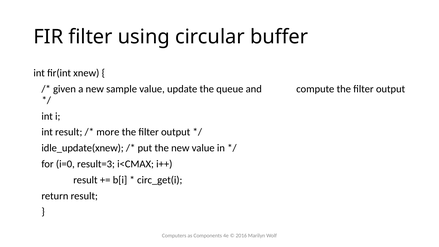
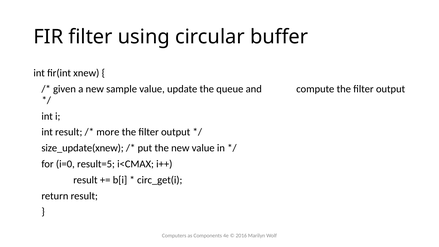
idle_update(xnew: idle_update(xnew -> size_update(xnew (83, 148)
result=3: result=3 -> result=5 (96, 164)
